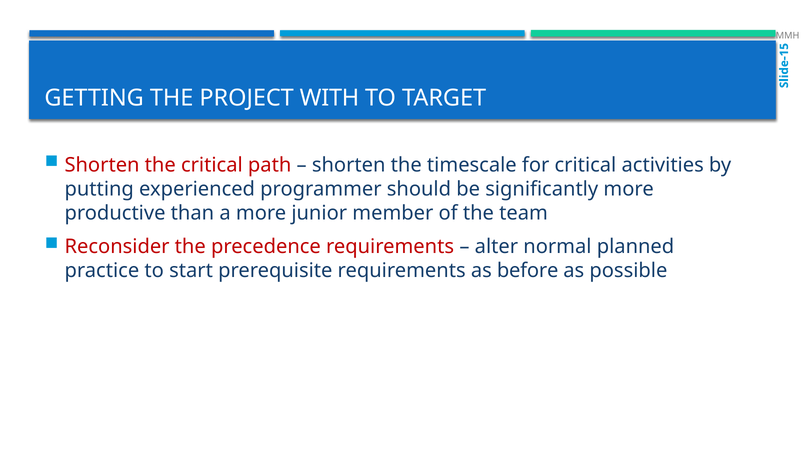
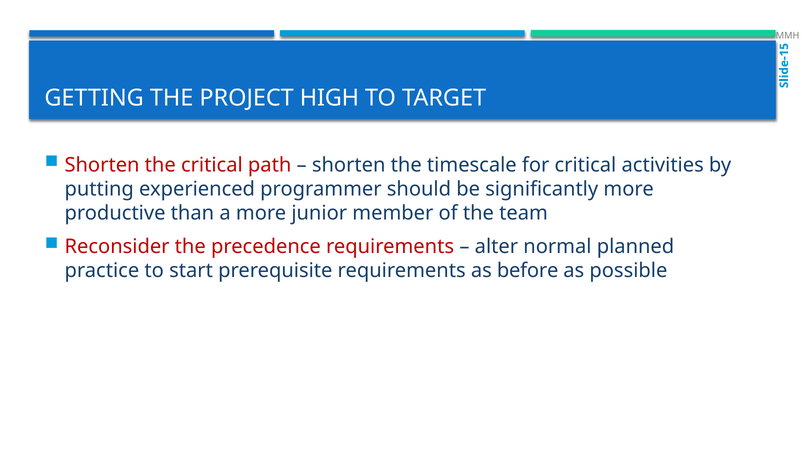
WITH: WITH -> HIGH (329, 98)
